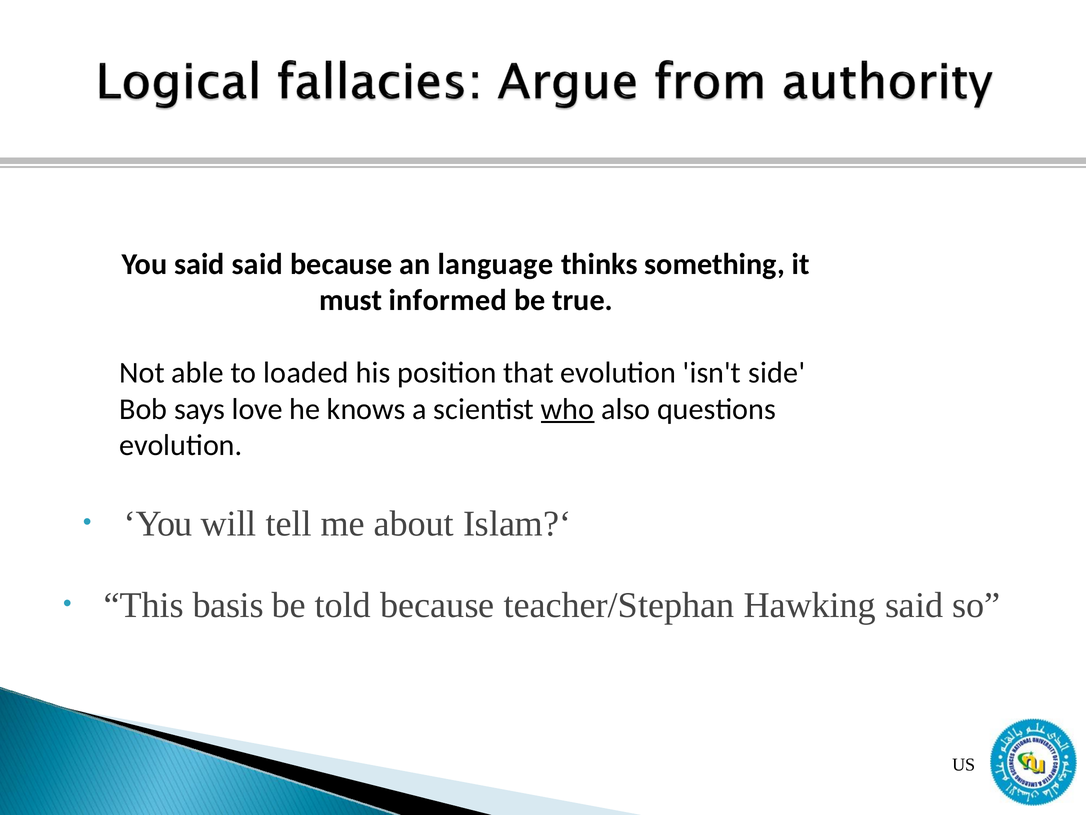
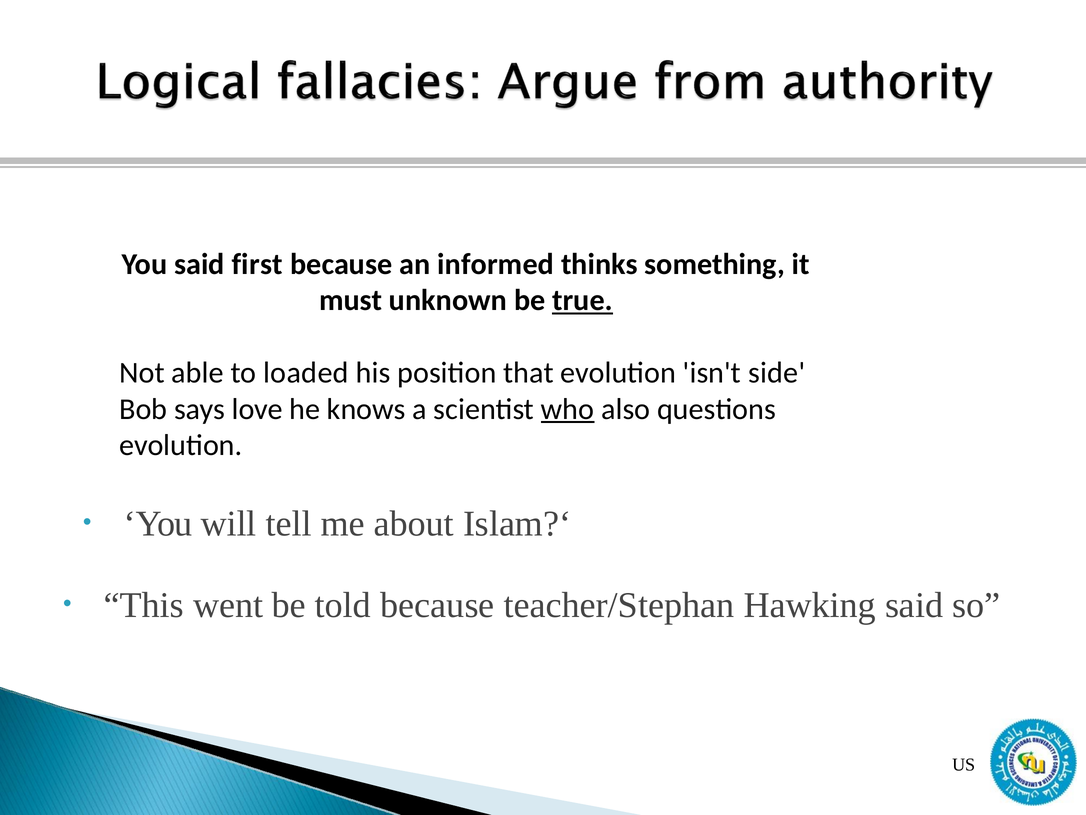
said said: said -> first (257, 264)
language: language -> informed (496, 264)
informed: informed -> unknown (448, 300)
true underline: none -> present (583, 300)
basis: basis -> went (228, 605)
